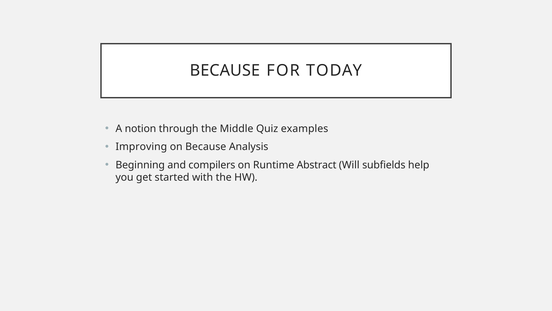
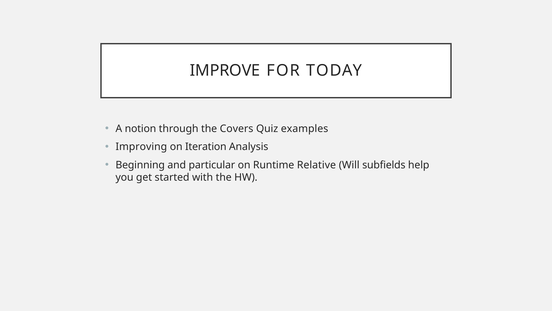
BECAUSE: BECAUSE -> IMPROVE (225, 70)
Middle: Middle -> Covers (237, 128)
on Because: Because -> Iteration (206, 147)
compilers: compilers -> particular (212, 165)
Abstract: Abstract -> Relative (316, 165)
